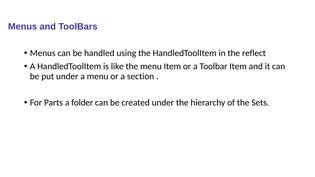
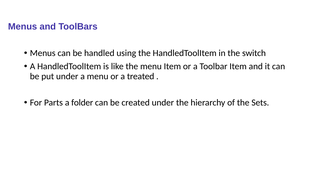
reflect: reflect -> switch (254, 53)
section: section -> treated (141, 76)
